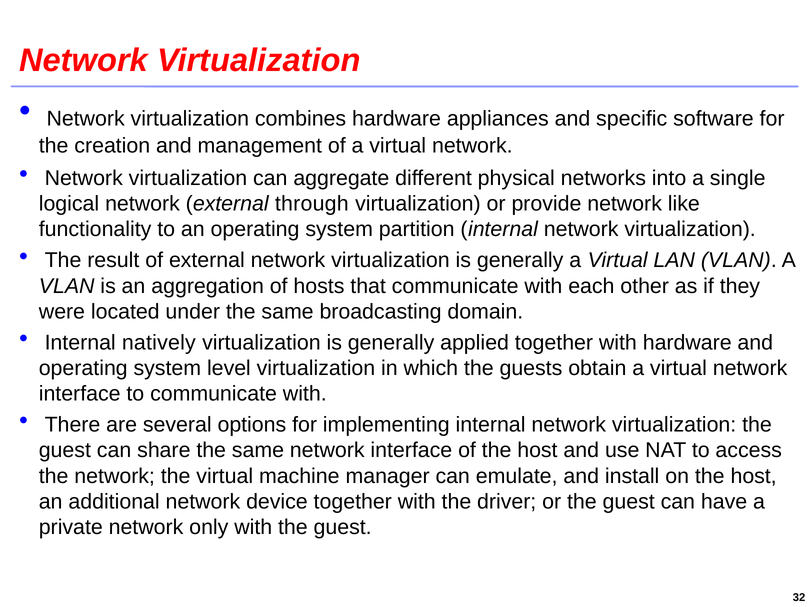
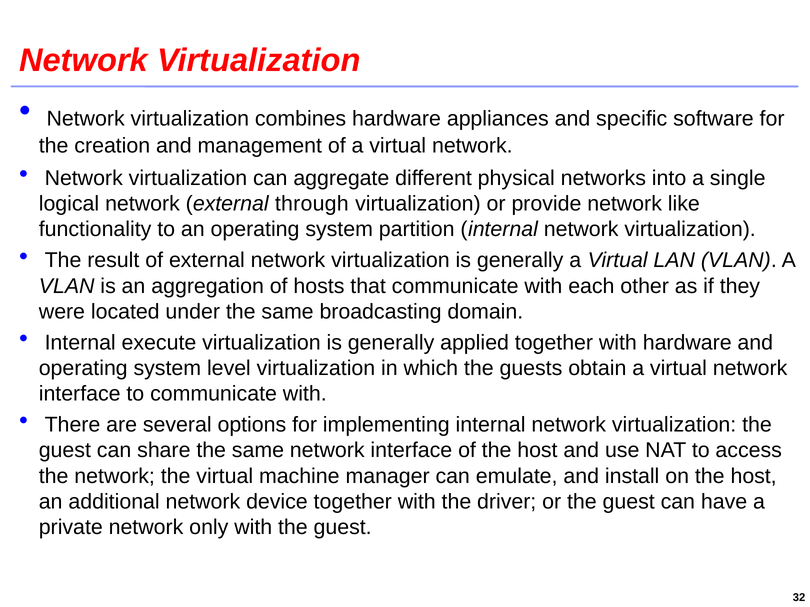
natively: natively -> execute (159, 343)
